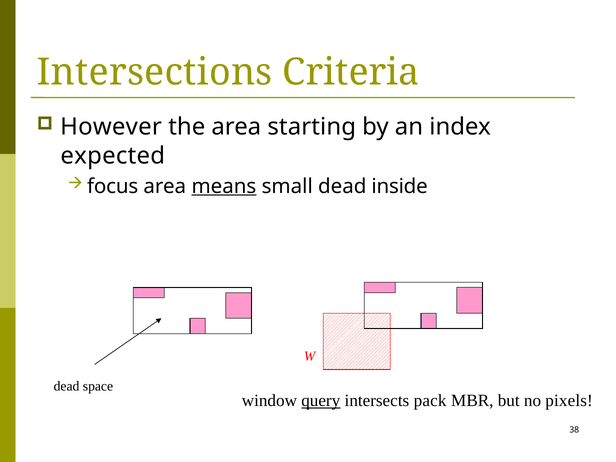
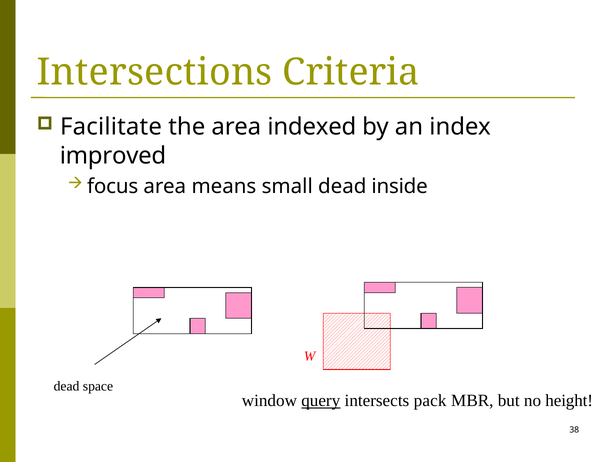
However: However -> Facilitate (111, 127)
starting: starting -> indexed (312, 127)
expected: expected -> improved (113, 156)
means underline: present -> none (224, 186)
pixels: pixels -> height (569, 400)
